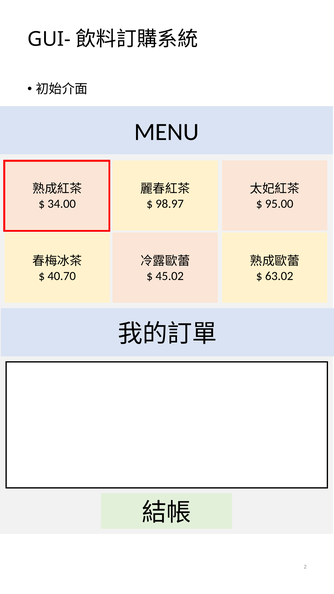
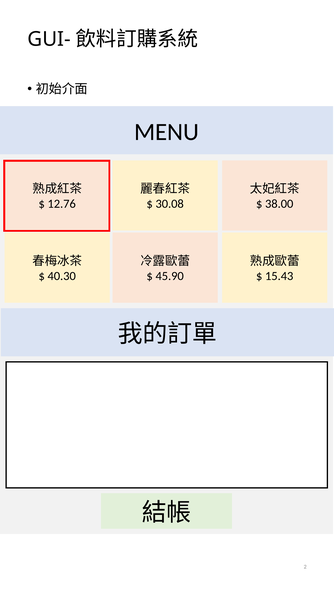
34.00: 34.00 -> 12.76 (62, 204)
98.97: 98.97 -> 30.08 (170, 204)
95.00: 95.00 -> 38.00 (279, 204)
40.70: 40.70 -> 40.30 (62, 276)
45.02: 45.02 -> 45.90 (170, 276)
63.02: 63.02 -> 15.43 (279, 276)
